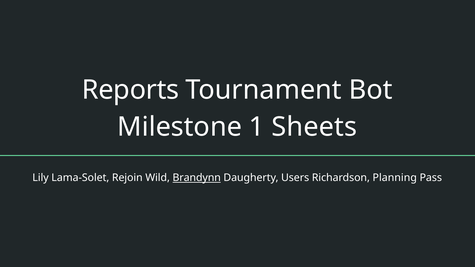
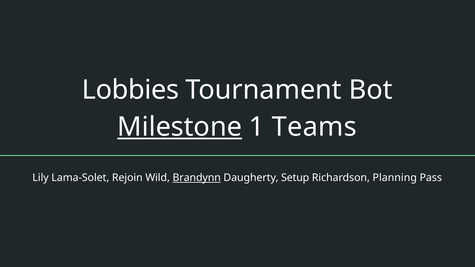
Reports: Reports -> Lobbies (130, 90)
Milestone underline: none -> present (180, 127)
Sheets: Sheets -> Teams (314, 127)
Users: Users -> Setup (295, 178)
